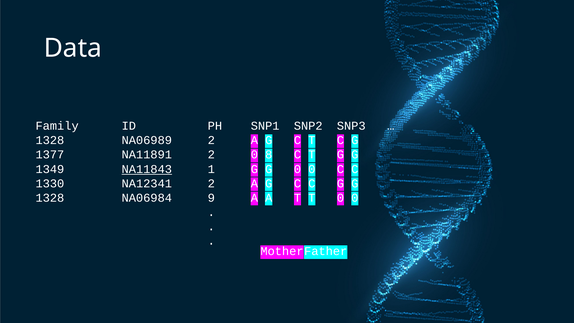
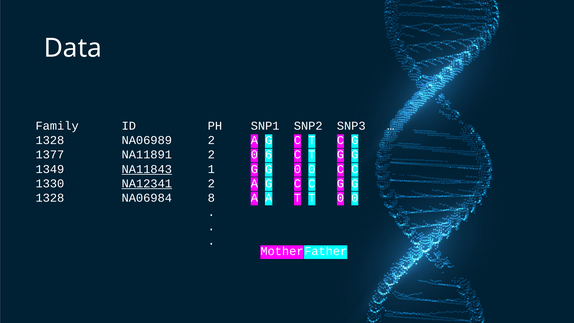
8: 8 -> 6 (269, 155)
NA12341 underline: none -> present (147, 183)
9: 9 -> 8 (211, 198)
